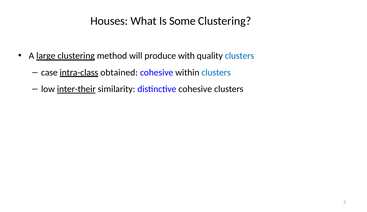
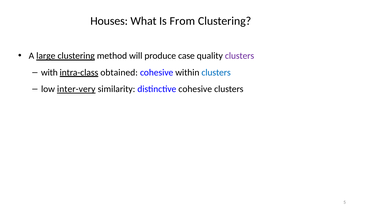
Some: Some -> From (182, 21)
with: with -> case (186, 56)
clusters colour: blue -> purple (240, 56)
case: case -> with (49, 72)
inter-their: inter-their -> inter-very (76, 89)
